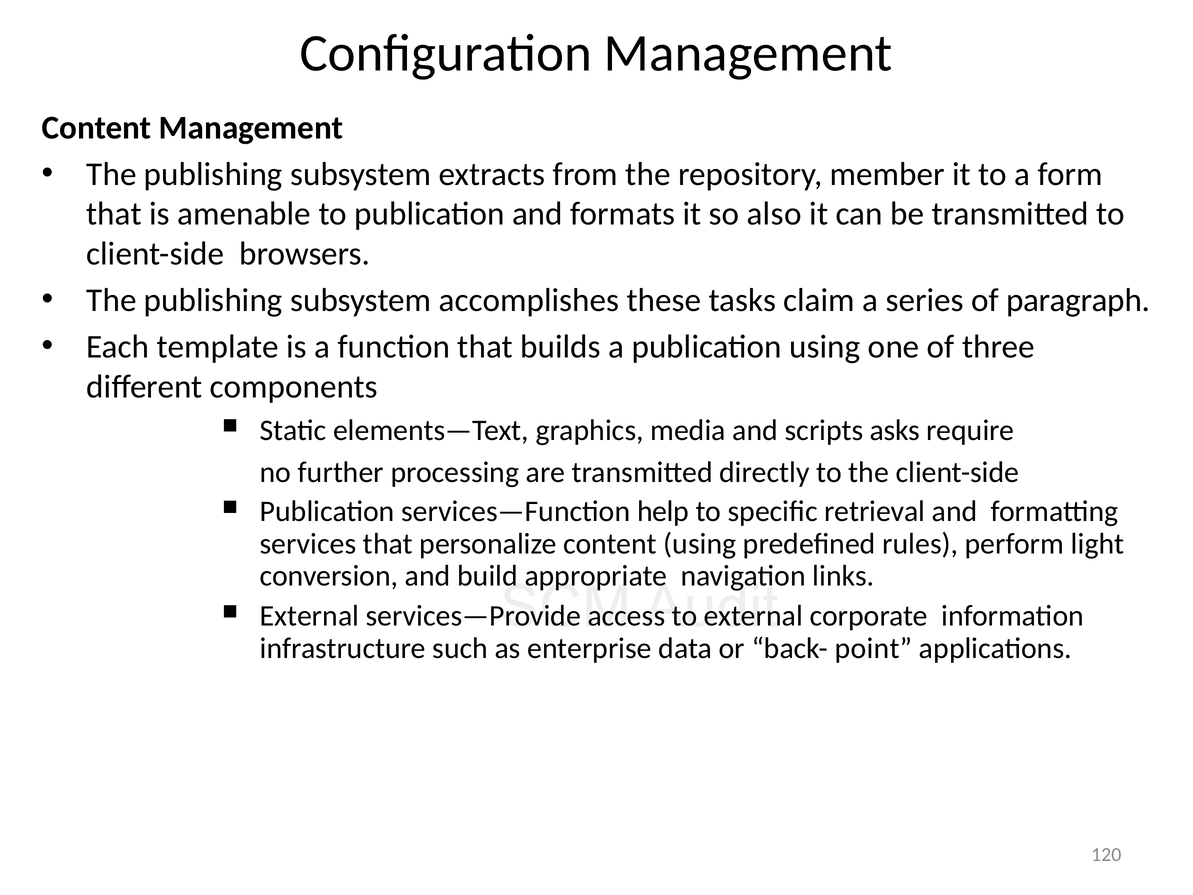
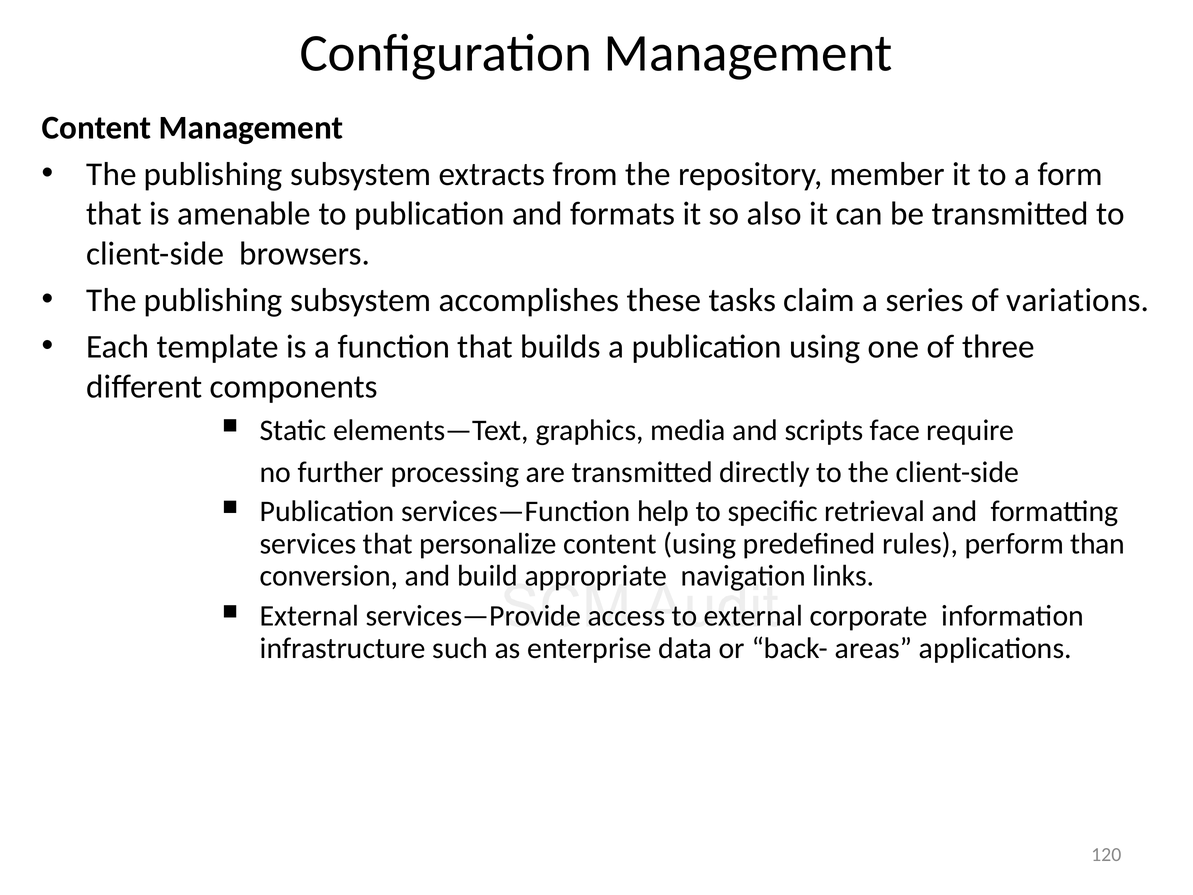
paragraph: paragraph -> variations (1078, 300)
asks: asks -> face (895, 430)
light: light -> than (1098, 544)
point: point -> areas (874, 648)
